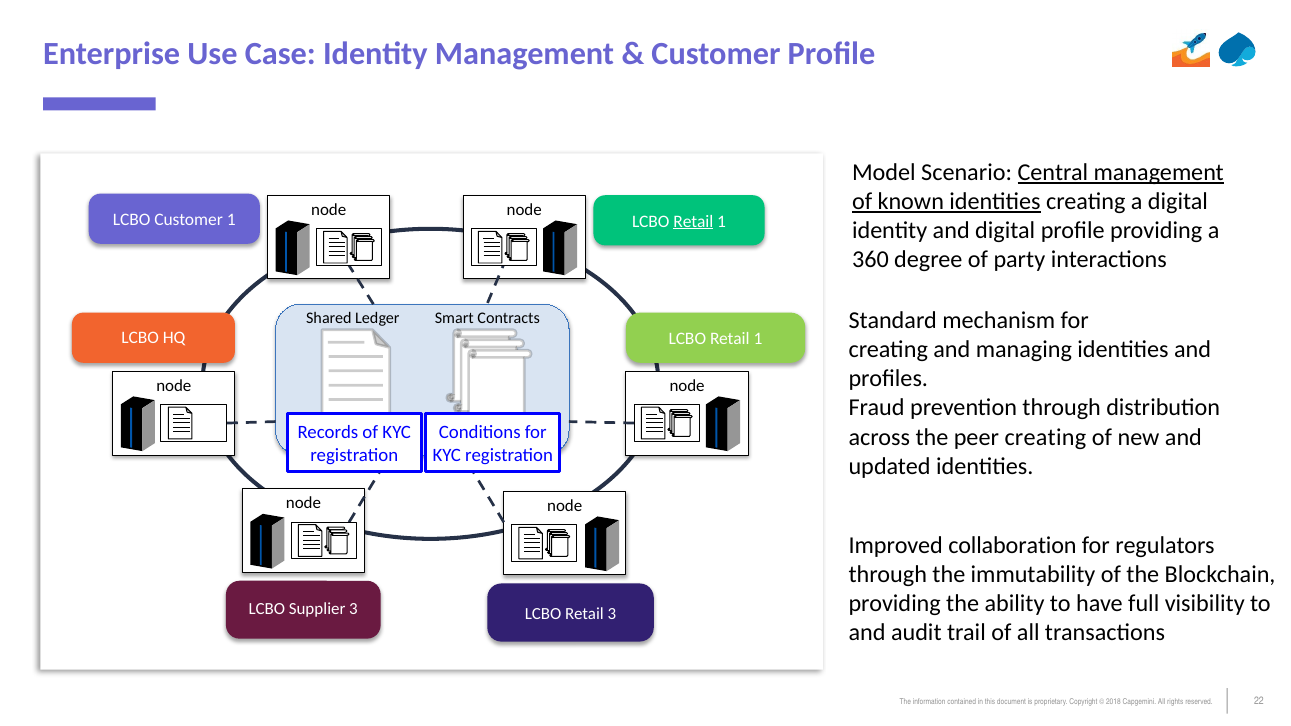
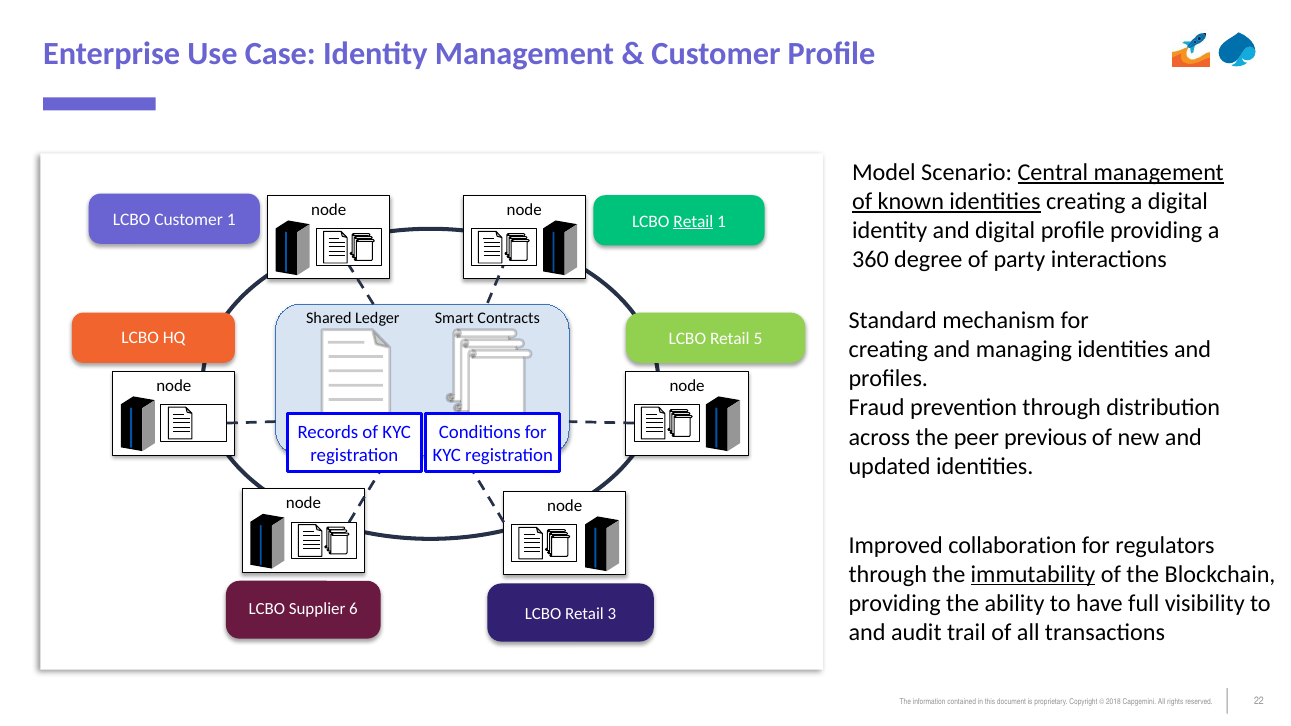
1: 1 -> 5 (758, 339)
peer creating: creating -> previous (1046, 437)
immutability underline: none -> present (1033, 574)
Supplier 3: 3 -> 6 (353, 609)
